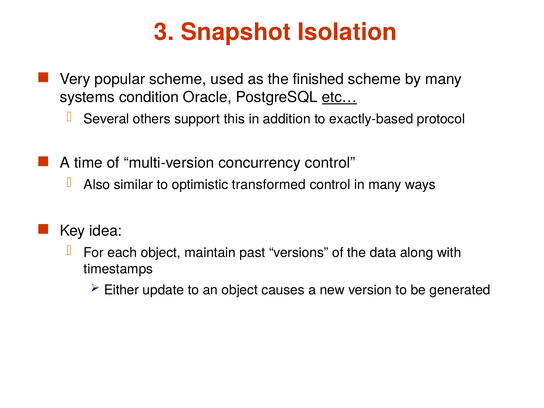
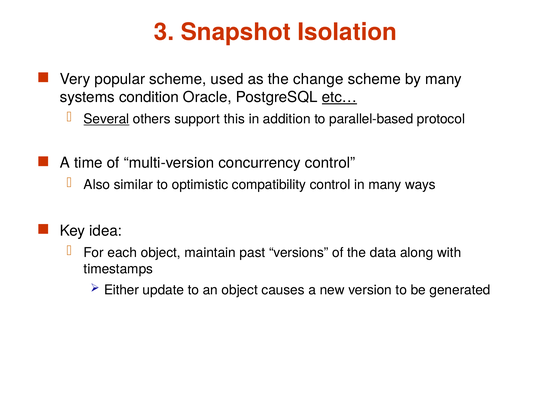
finished: finished -> change (318, 79)
Several underline: none -> present (106, 119)
exactly-based: exactly-based -> parallel-based (371, 119)
transformed: transformed -> compatibility (269, 185)
